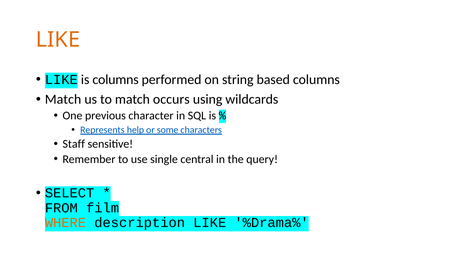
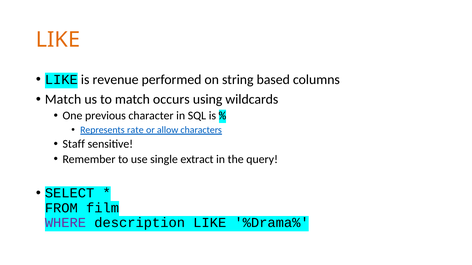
is columns: columns -> revenue (116, 80)
help: help -> rate (135, 130)
some: some -> allow (168, 130)
central: central -> extract (197, 160)
WHERE colour: orange -> purple (65, 223)
